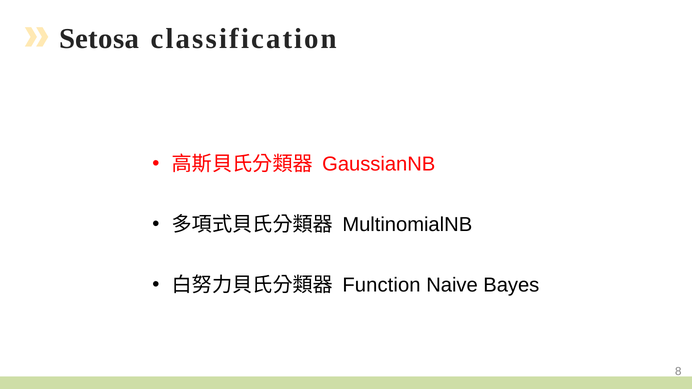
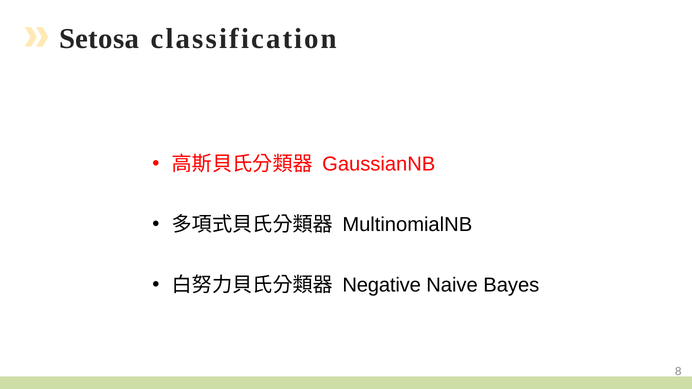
Function: Function -> Negative (382, 285)
